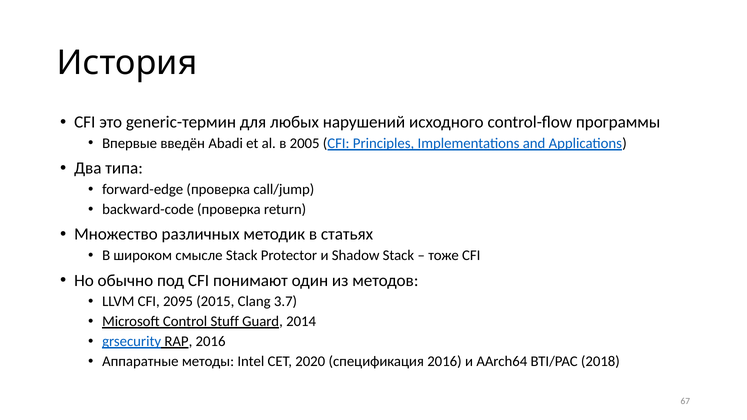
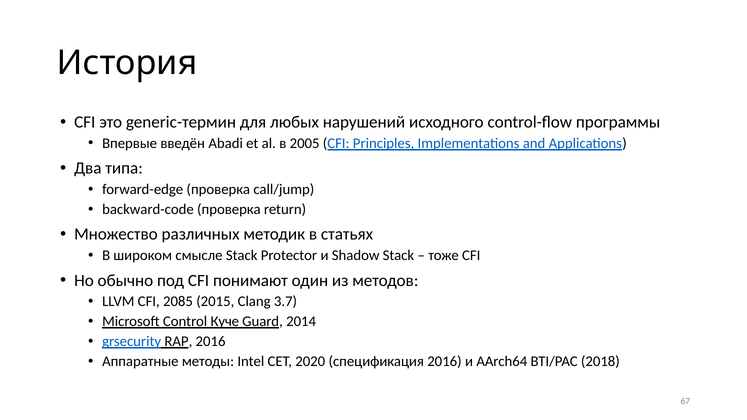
2095: 2095 -> 2085 (178, 302)
Stuff: Stuff -> Куче (225, 322)
